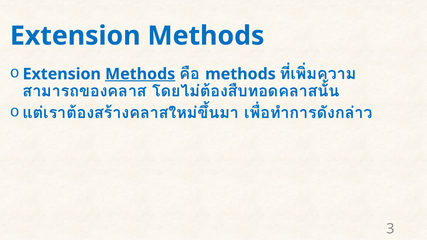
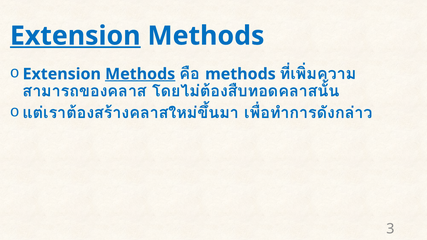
Extension underline: none -> present (75, 36)
